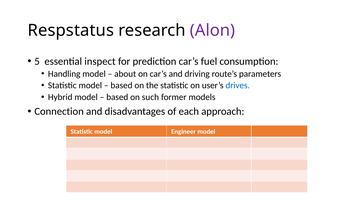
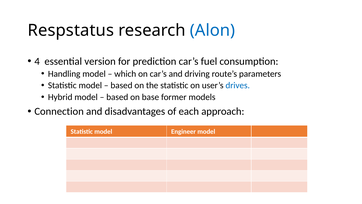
Alon colour: purple -> blue (213, 30)
5: 5 -> 4 (37, 61)
inspect: inspect -> version (100, 61)
about: about -> which (125, 74)
such: such -> base (150, 97)
